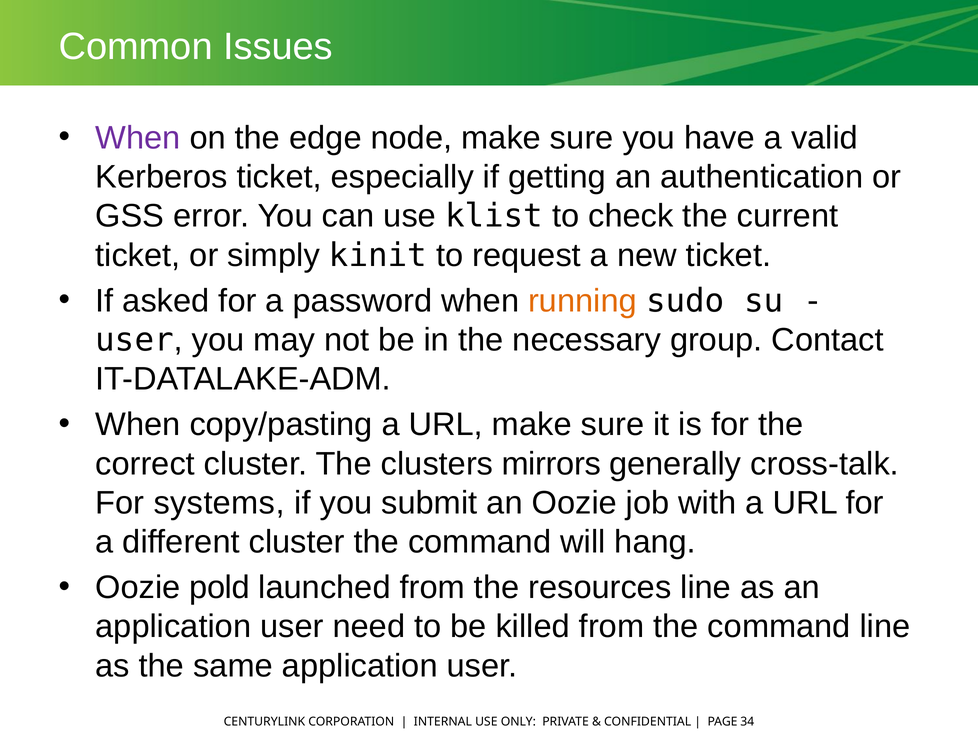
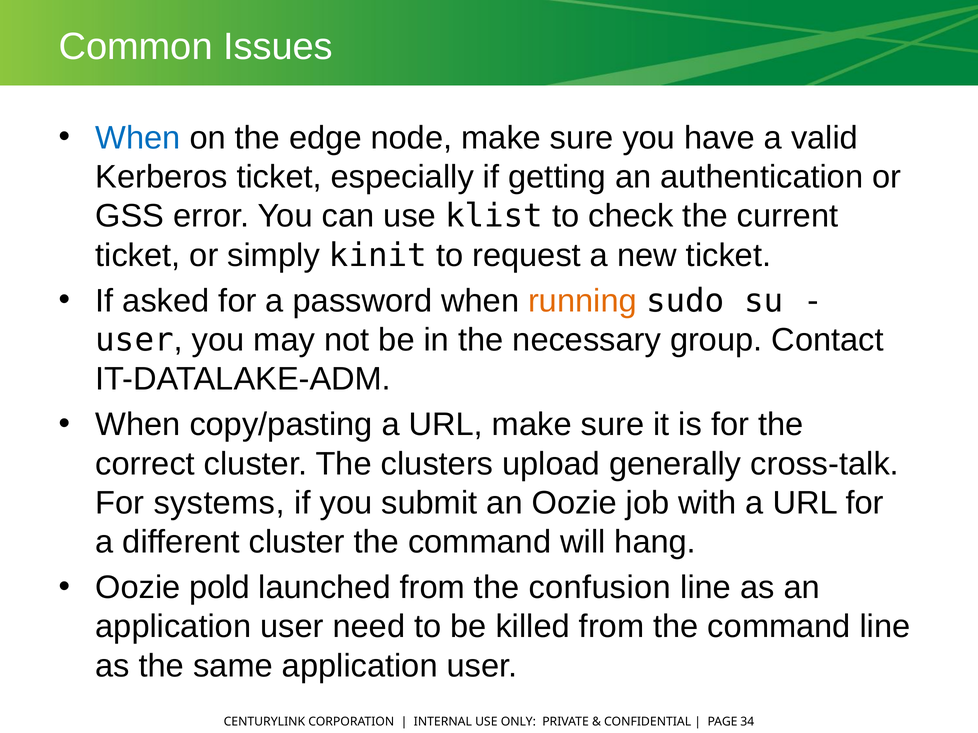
When colour: purple -> blue (138, 138)
mirrors: mirrors -> upload (551, 464)
resources: resources -> confusion (600, 588)
